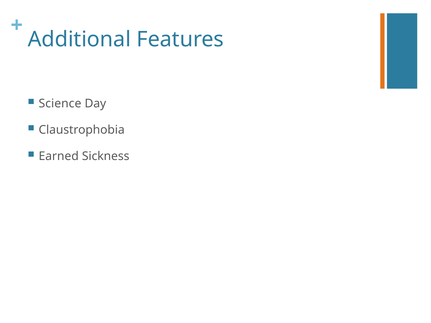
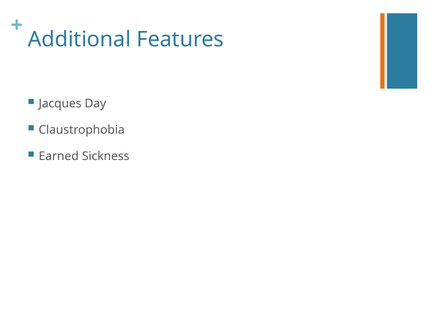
Science: Science -> Jacques (60, 104)
